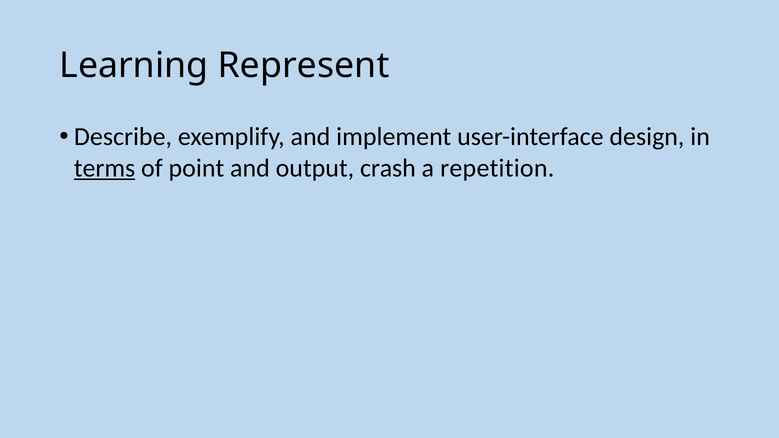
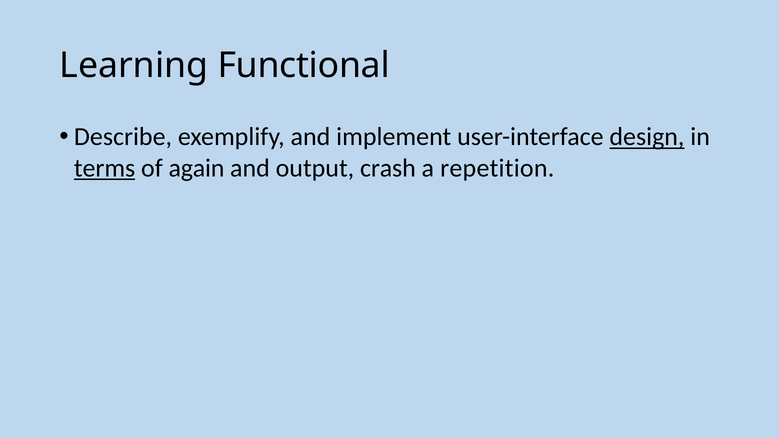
Represent: Represent -> Functional (304, 65)
design underline: none -> present (647, 137)
point: point -> again (197, 168)
